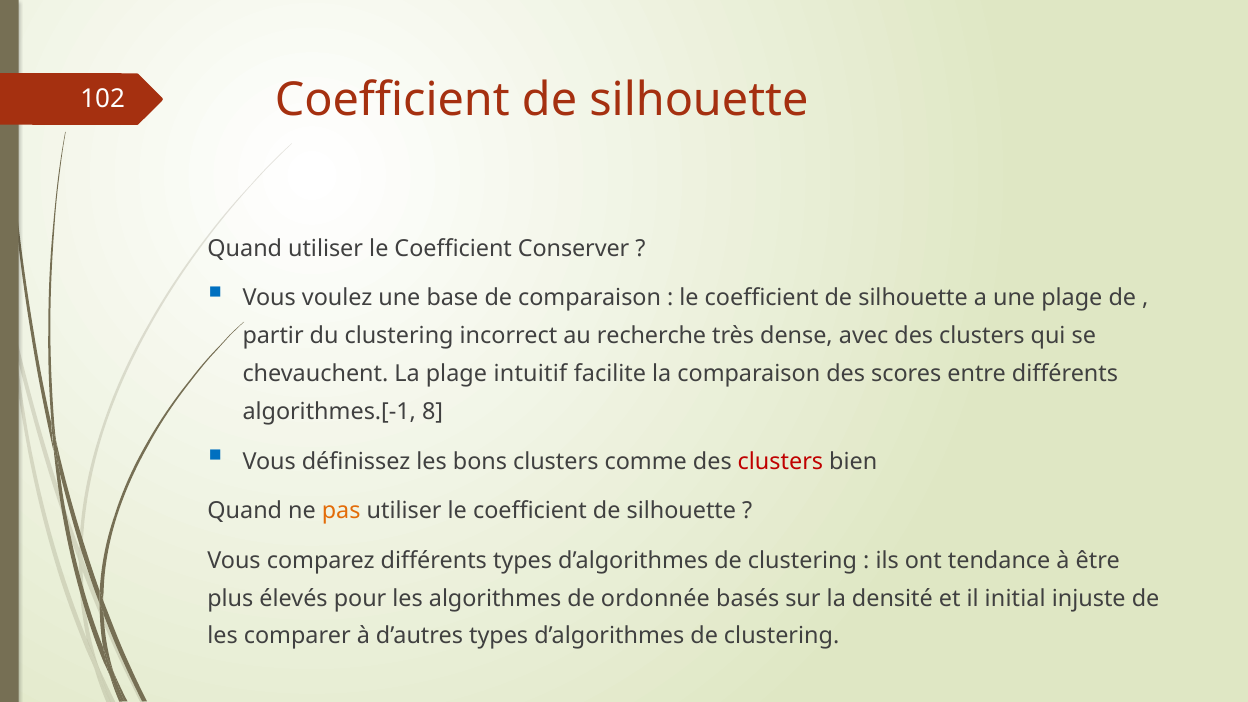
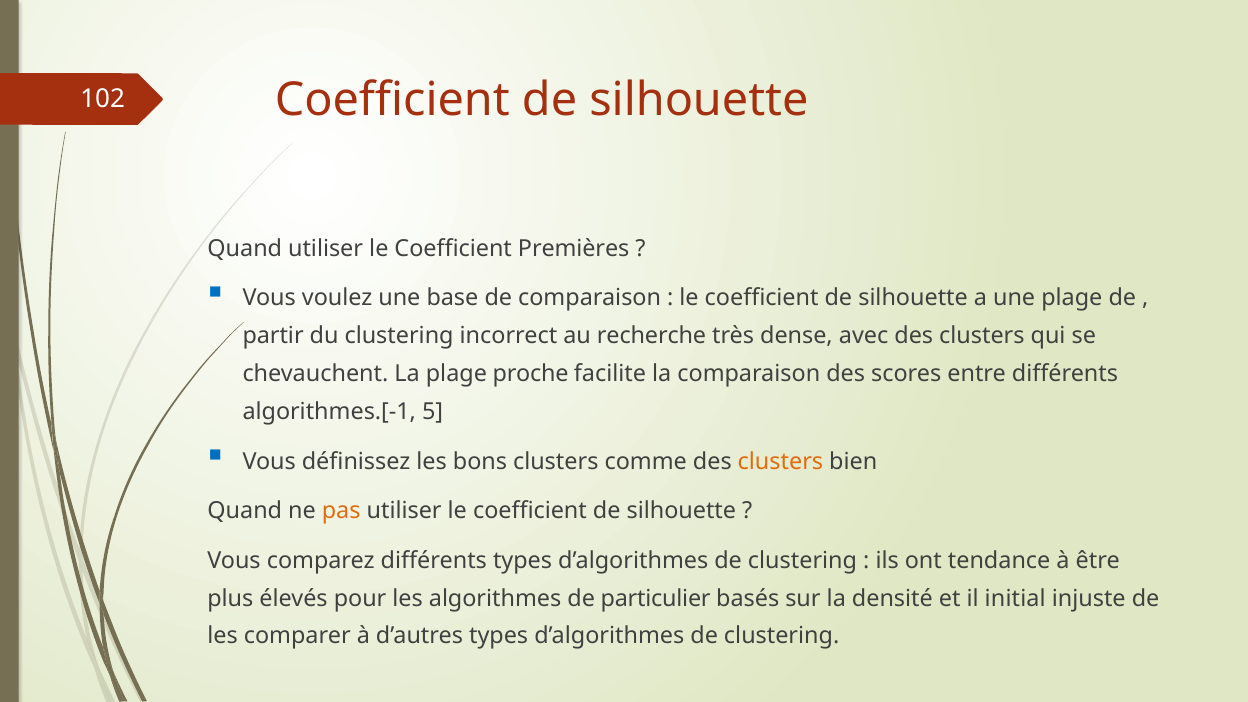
Conserver: Conserver -> Premières (574, 249)
intuitif: intuitif -> proche (531, 374)
8: 8 -> 5 (433, 412)
clusters colour: red -> orange (780, 461)
ordonnée: ordonnée -> particulier (656, 598)
